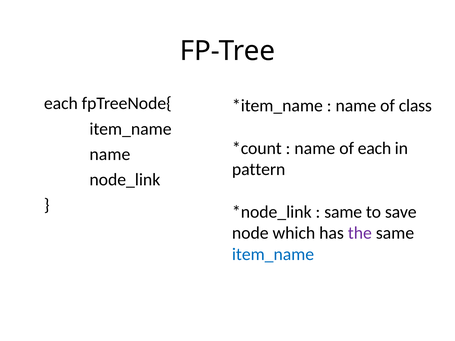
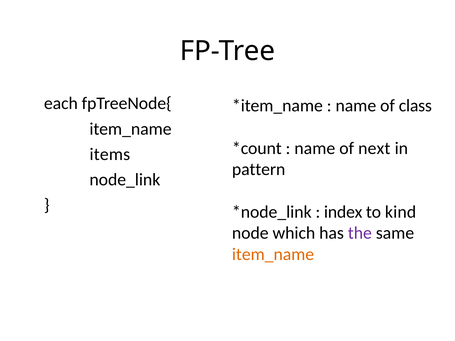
of each: each -> next (374, 148)
name: name -> items (110, 154)
same: same -> index (343, 212)
save: save -> kind (401, 212)
item_name colour: blue -> orange (273, 255)
